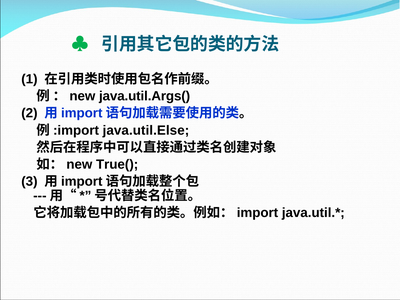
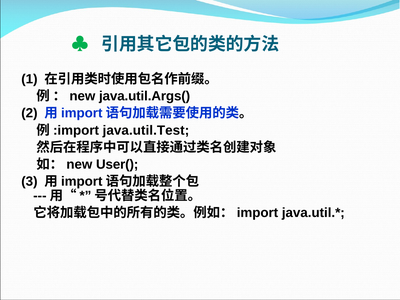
java.util.Else: java.util.Else -> java.util.Test (146, 130)
True(: True( -> User( (117, 164)
